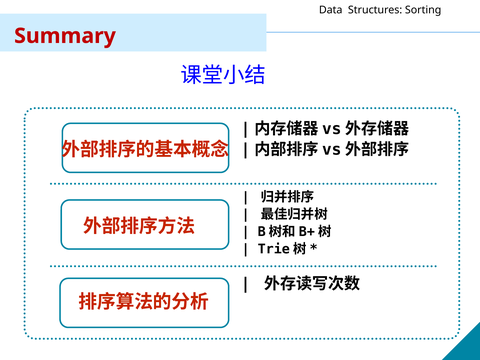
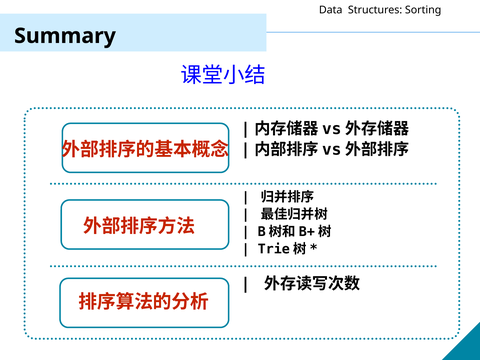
Summary colour: red -> black (65, 36)
